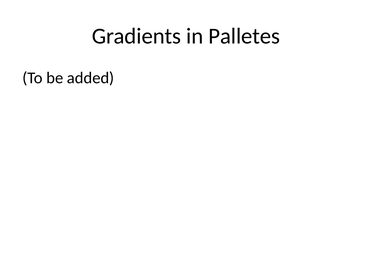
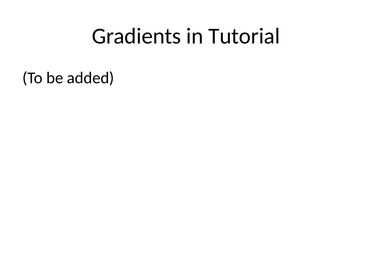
Palletes: Palletes -> Tutorial (244, 36)
